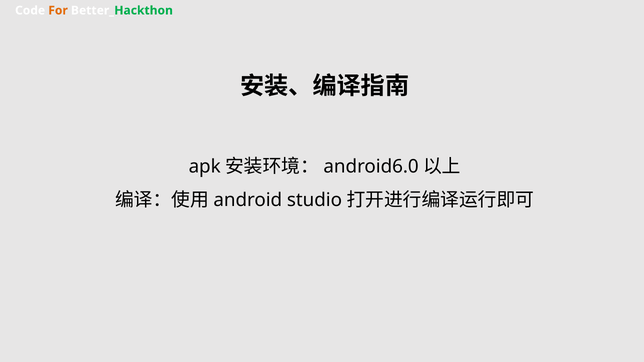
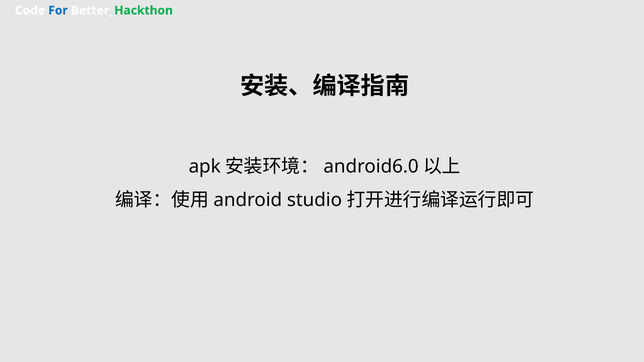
For colour: orange -> blue (58, 10)
